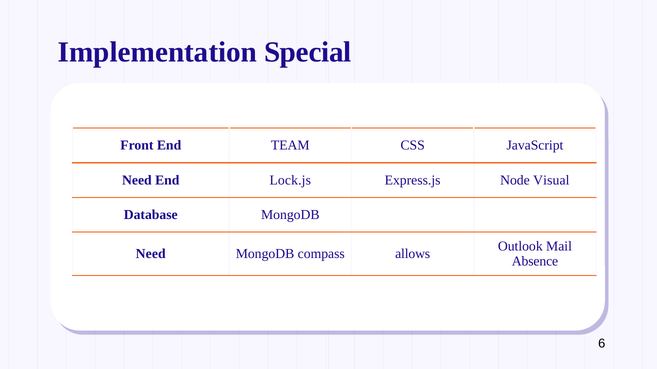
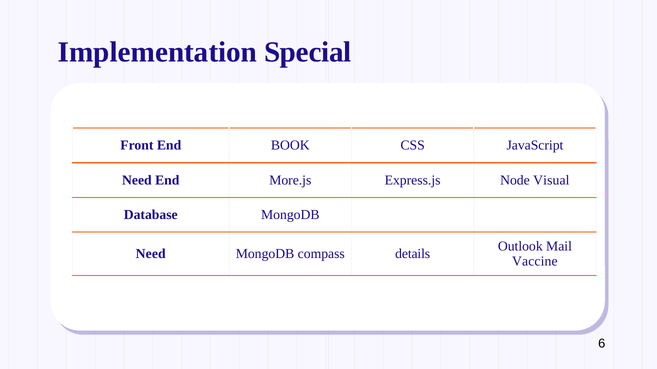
TEAM: TEAM -> BOOK (290, 146)
Lock.js: Lock.js -> More.js (290, 180)
allows: allows -> details (413, 254)
Absence: Absence -> Vaccine (535, 262)
